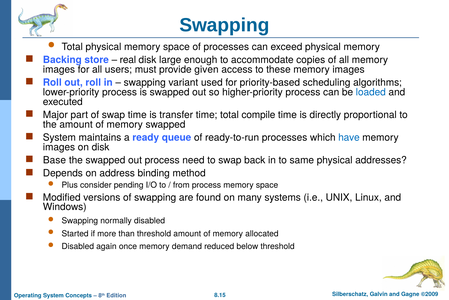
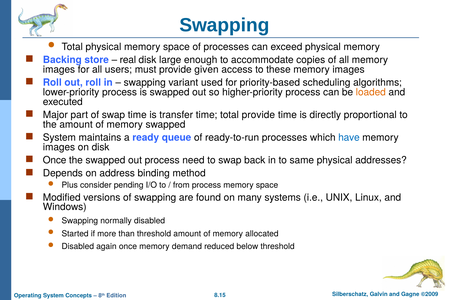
loaded colour: blue -> orange (371, 92)
total compile: compile -> provide (258, 115)
Base: Base -> Once (55, 160)
